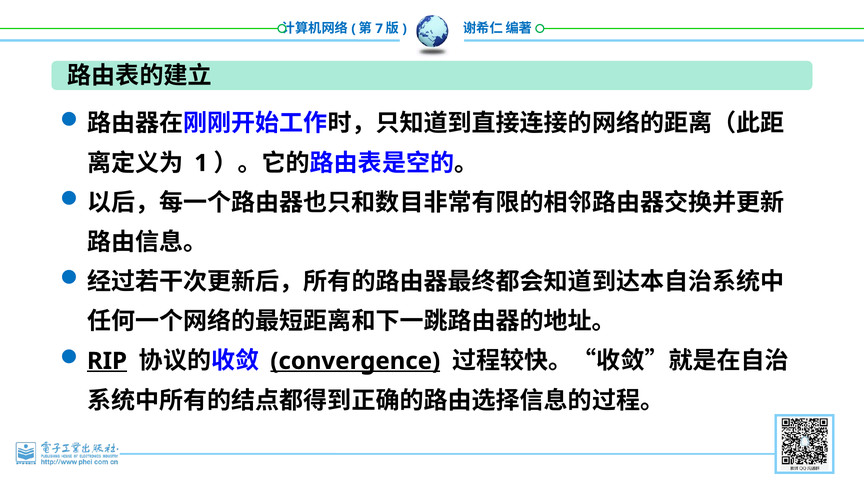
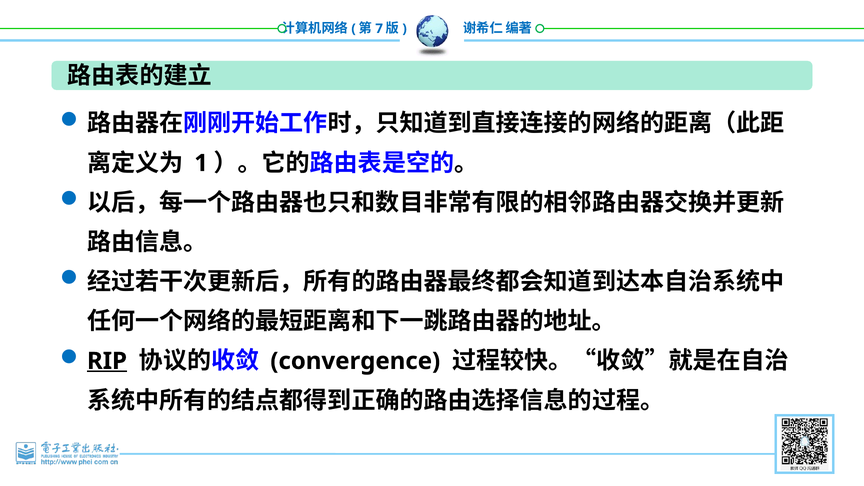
convergence underline: present -> none (355, 361)
